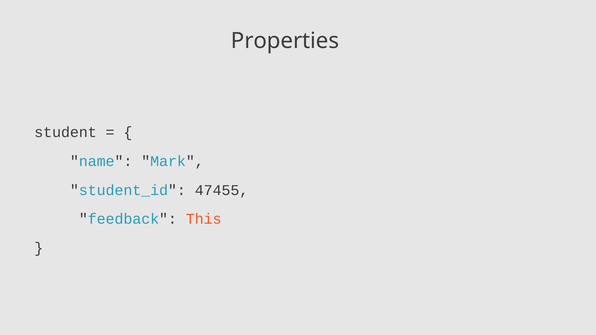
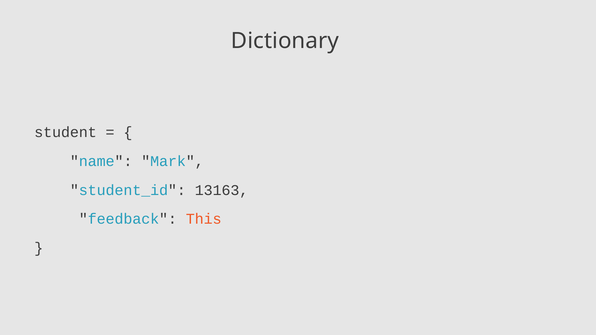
Properties: Properties -> Dictionary (285, 41)
47455: 47455 -> 13163 (222, 190)
